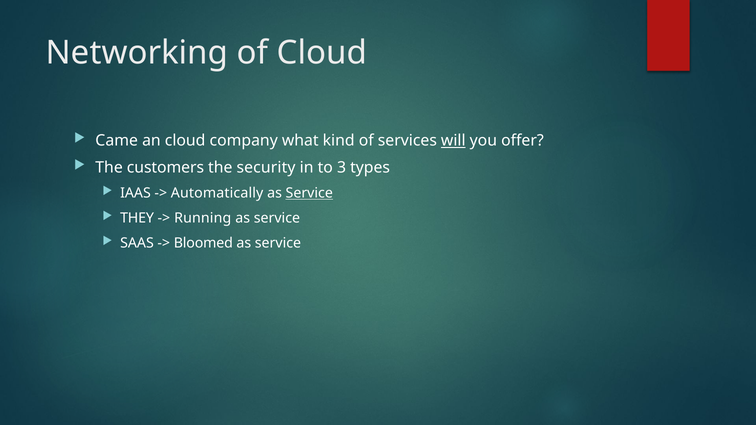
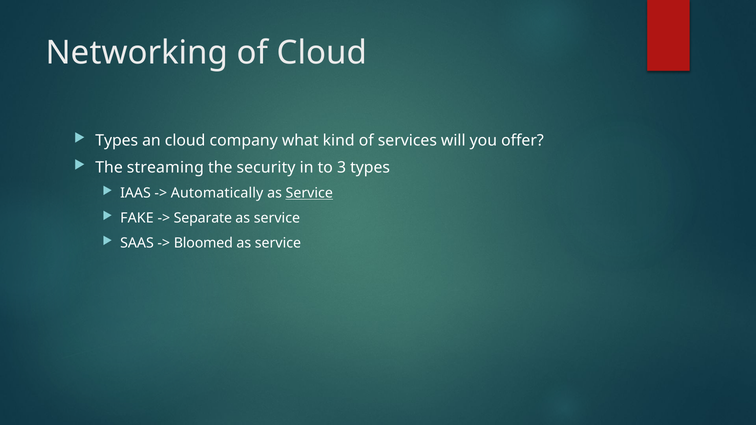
Came: Came -> Types (117, 141)
will underline: present -> none (453, 141)
customers: customers -> streaming (165, 167)
THEY: THEY -> FAKE (137, 218)
Running: Running -> Separate (203, 218)
